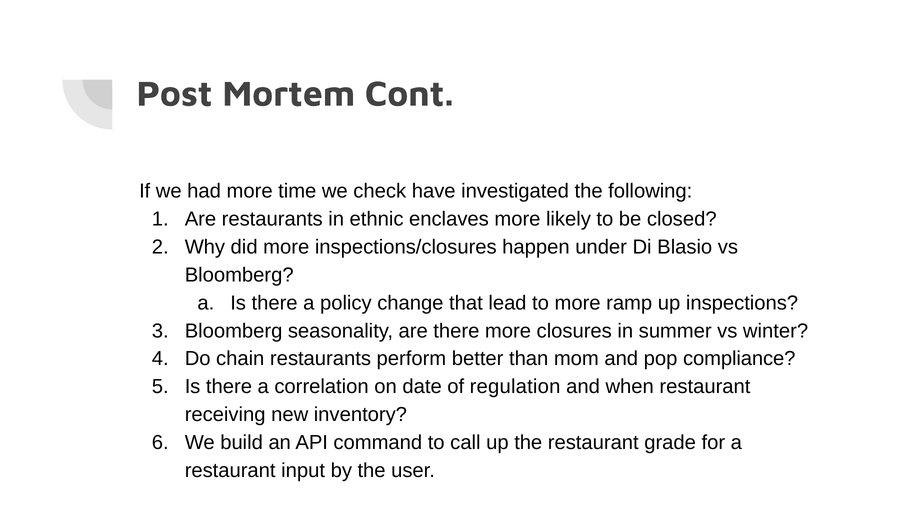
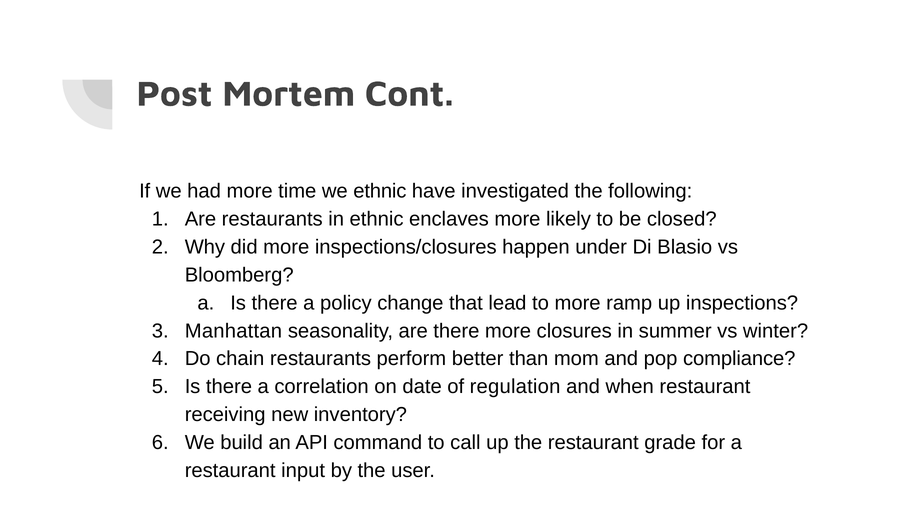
we check: check -> ethnic (380, 191)
Bloomberg: Bloomberg -> Manhattan (233, 331)
